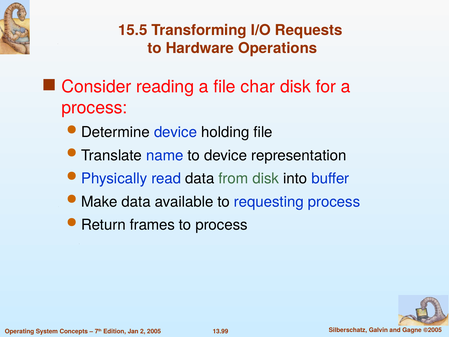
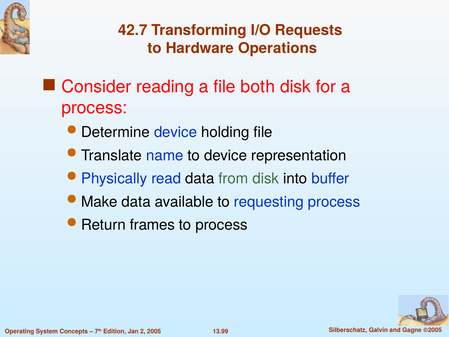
15.5: 15.5 -> 42.7 (133, 30)
char: char -> both (258, 87)
